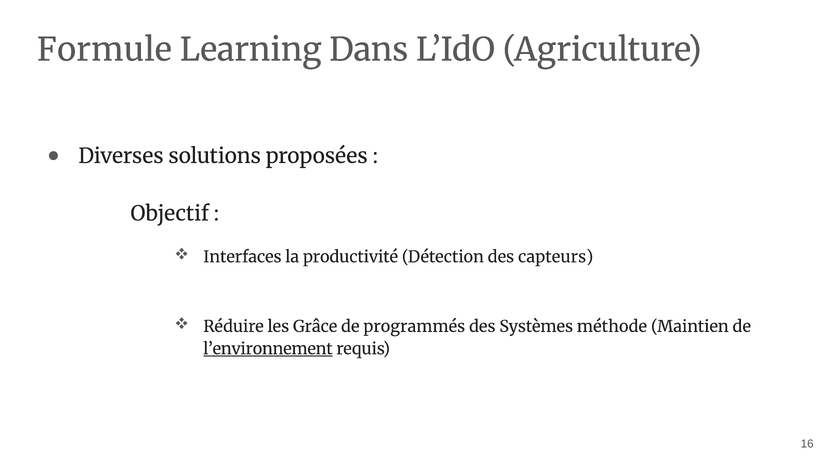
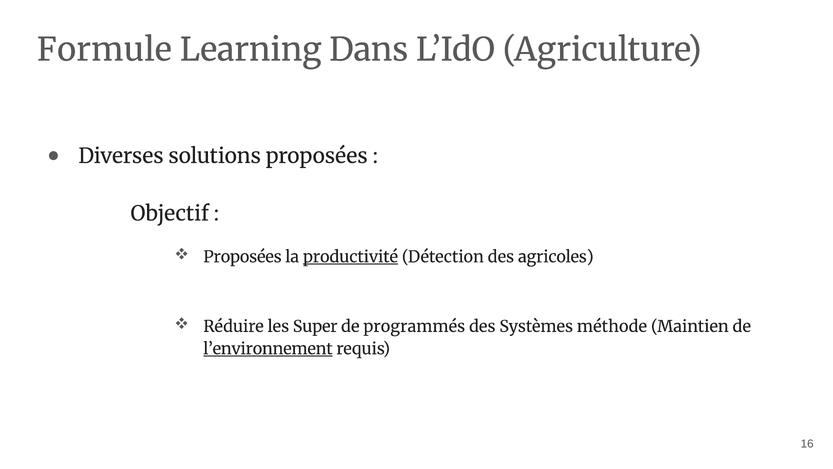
Interfaces: Interfaces -> Proposées (242, 257)
productivité underline: none -> present (350, 257)
capteurs: capteurs -> agricoles (556, 257)
Grâce: Grâce -> Super (315, 326)
